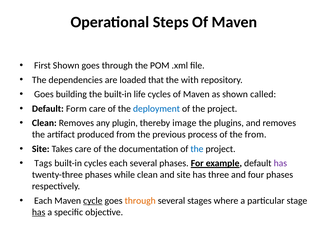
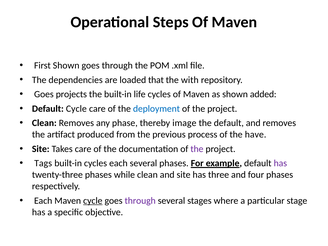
building: building -> projects (71, 94)
called: called -> added (263, 94)
Default Form: Form -> Cycle (76, 109)
plugin: plugin -> phase (125, 123)
the plugins: plugins -> default (229, 123)
the from: from -> have (256, 135)
the colour: blue -> purple (197, 149)
through colour: orange -> purple (140, 201)
has underline: present -> none (39, 212)
